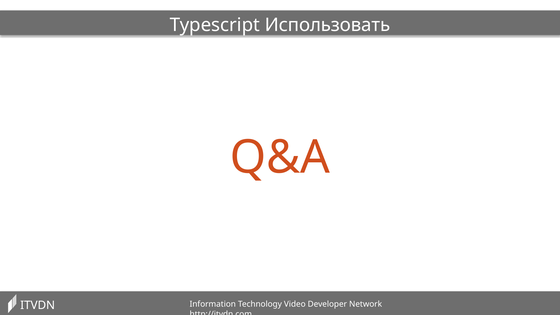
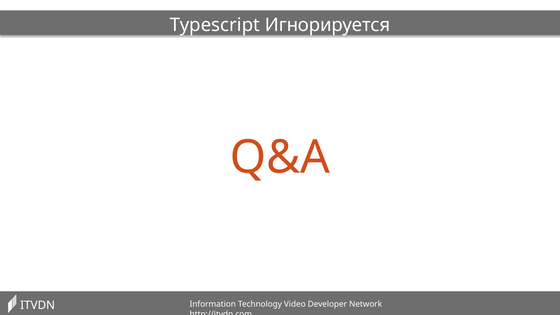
Использовать: Использовать -> Игнорируется (328, 25)
